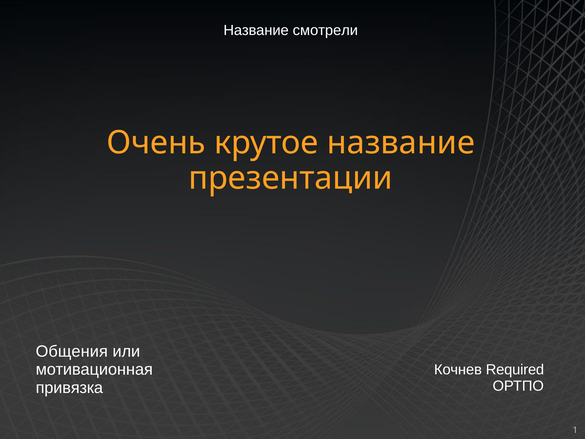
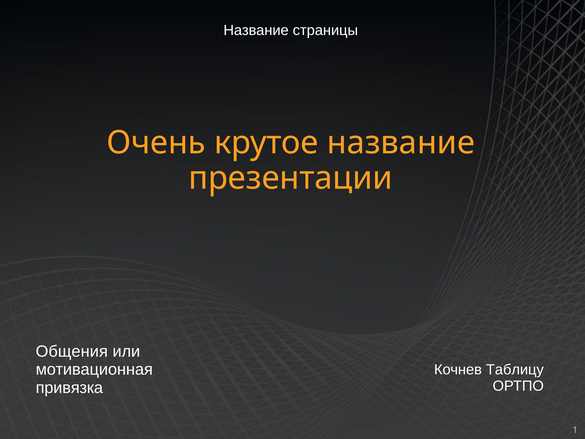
смотрели: смотрели -> страницы (325, 30)
Required: Required -> Таблицу (515, 369)
